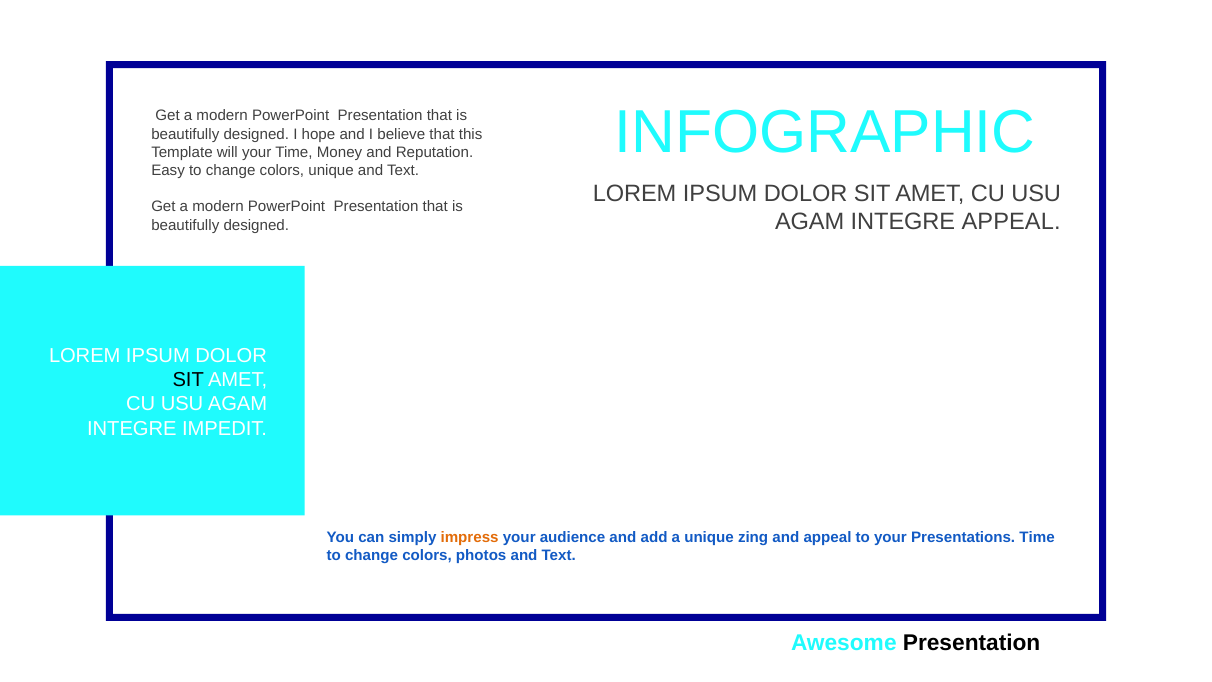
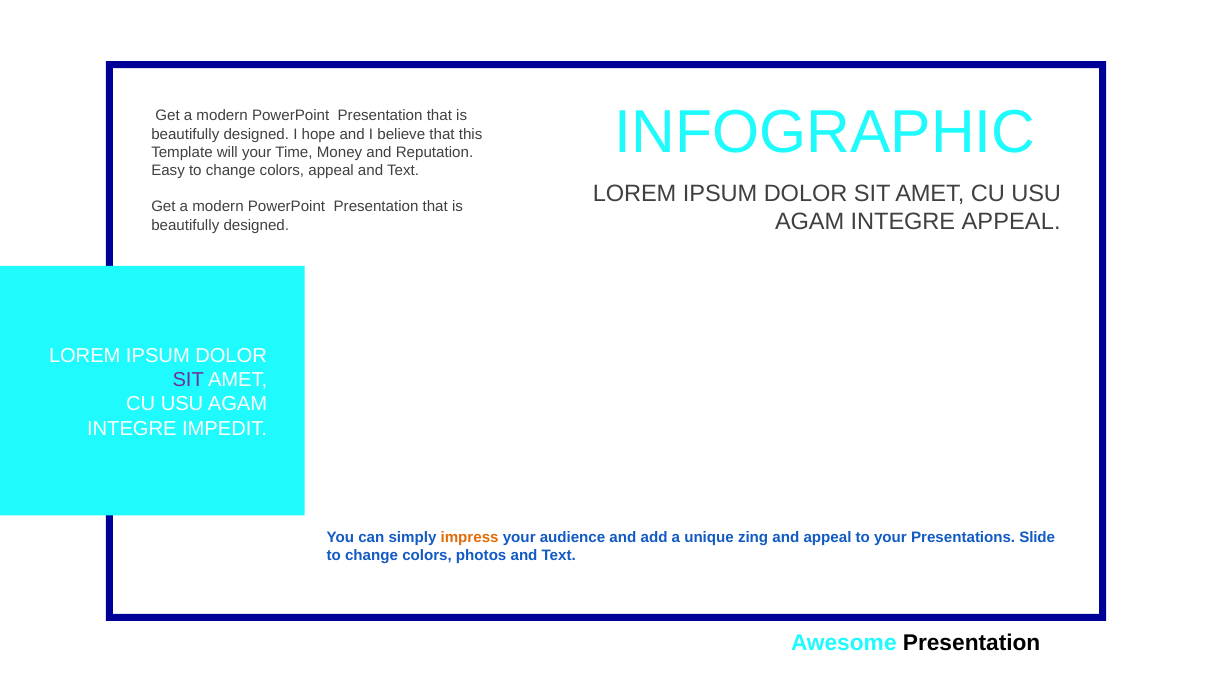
colors unique: unique -> appeal (331, 170)
SIT colour: black -> purple (188, 380)
Presentations Time: Time -> Slide (1037, 537)
